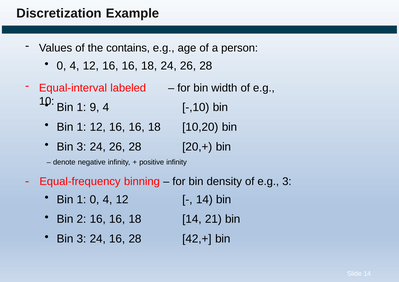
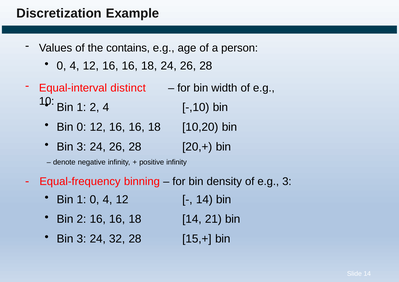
labeled: labeled -> distinct (128, 88)
1 9: 9 -> 2 (94, 107)
1: 1 -> 0 (81, 127)
24 16: 16 -> 32 (117, 239)
42,+: 42,+ -> 15,+ (197, 239)
